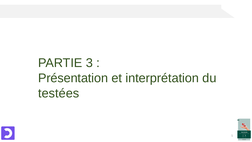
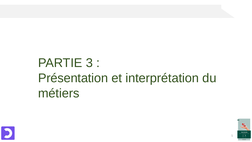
testées: testées -> métiers (59, 93)
